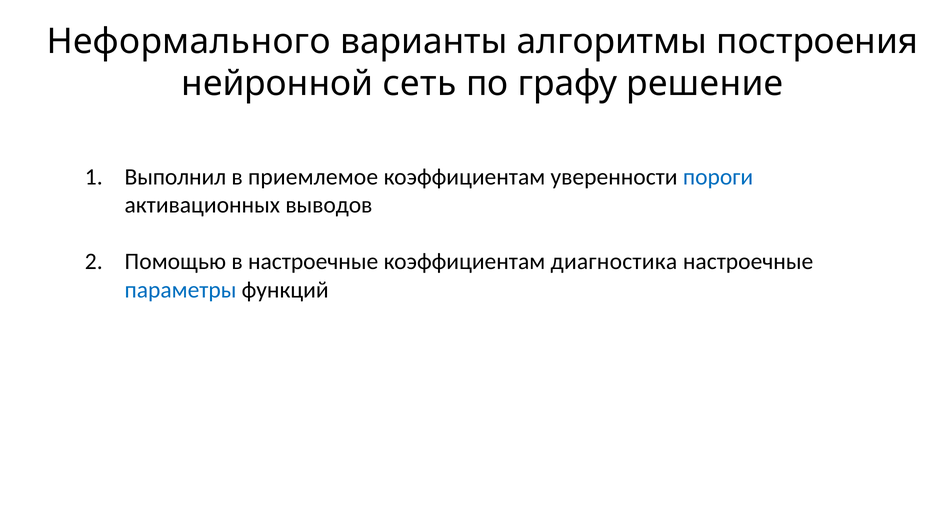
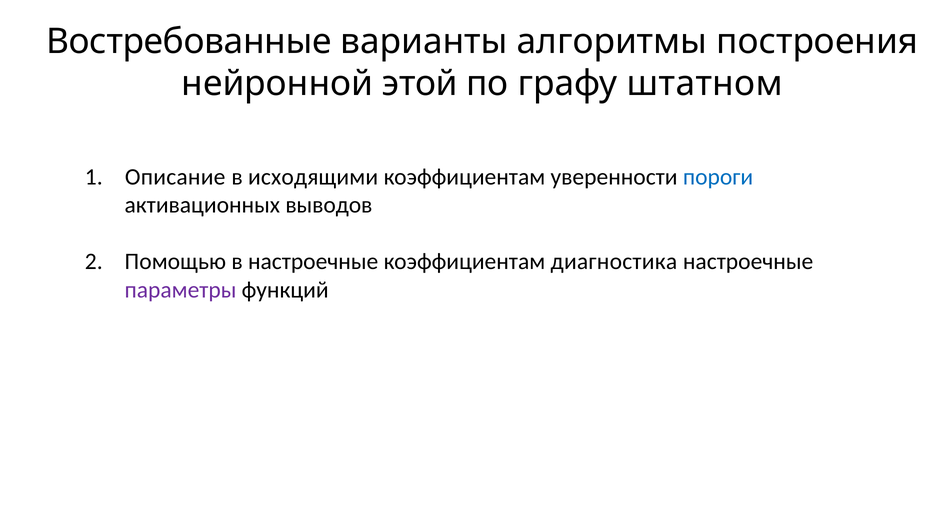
Неформального: Неформального -> Востребованные (189, 41)
сеть: сеть -> этой (420, 84)
решение: решение -> штатном (705, 84)
Выполнил: Выполнил -> Описание (175, 177)
приемлемое: приемлемое -> исходящими (313, 177)
параметры colour: blue -> purple (181, 290)
